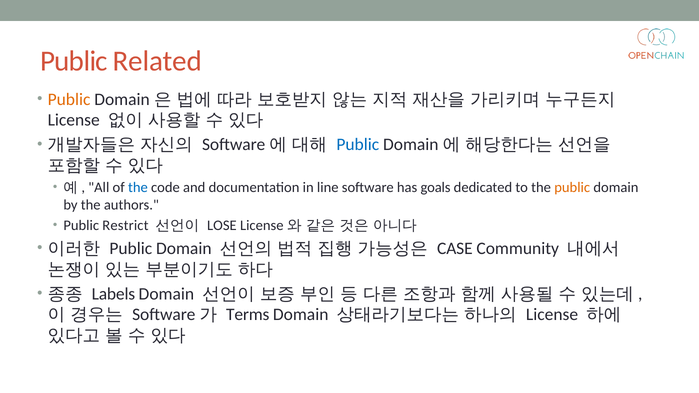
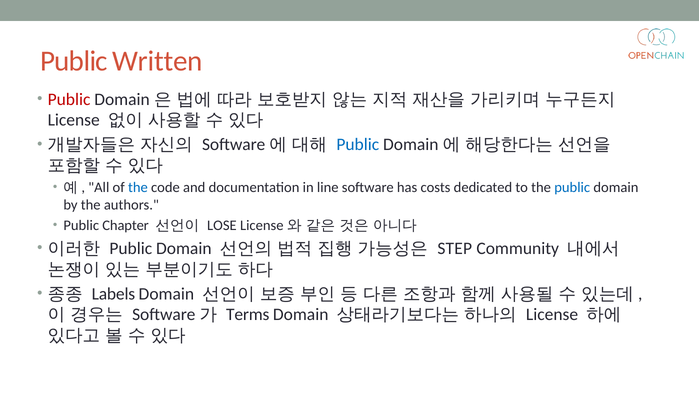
Related: Related -> Written (157, 61)
Public colour: orange -> red (69, 99)
goals: goals -> costs (435, 188)
public colour: orange -> blue (572, 188)
Restrict: Restrict -> Chapter (126, 226)
CASE: CASE -> STEP (455, 248)
